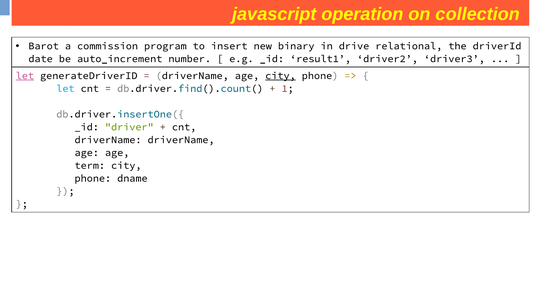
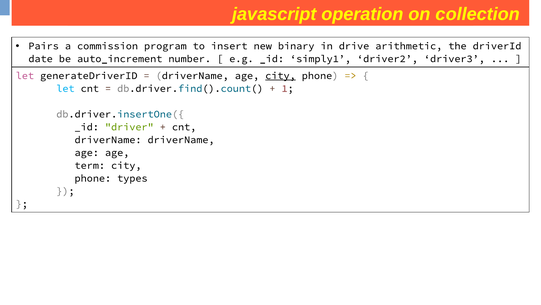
Barot: Barot -> Pairs (44, 46)
relational: relational -> arithmetic (409, 46)
result1: result1 -> simply1 (321, 59)
let underline: present -> none (25, 75)
dname: dname -> types (132, 178)
